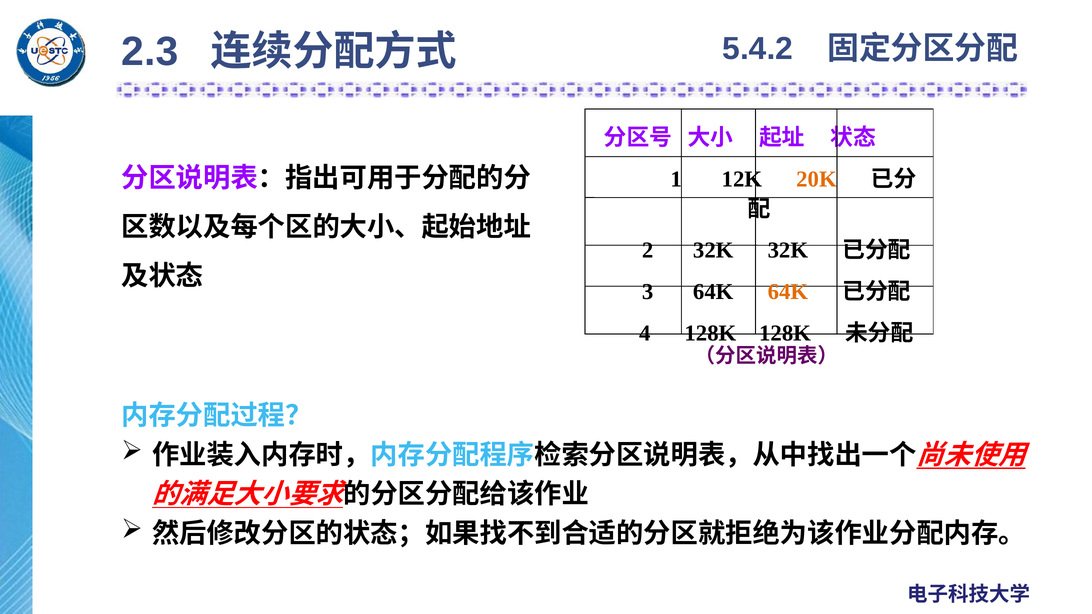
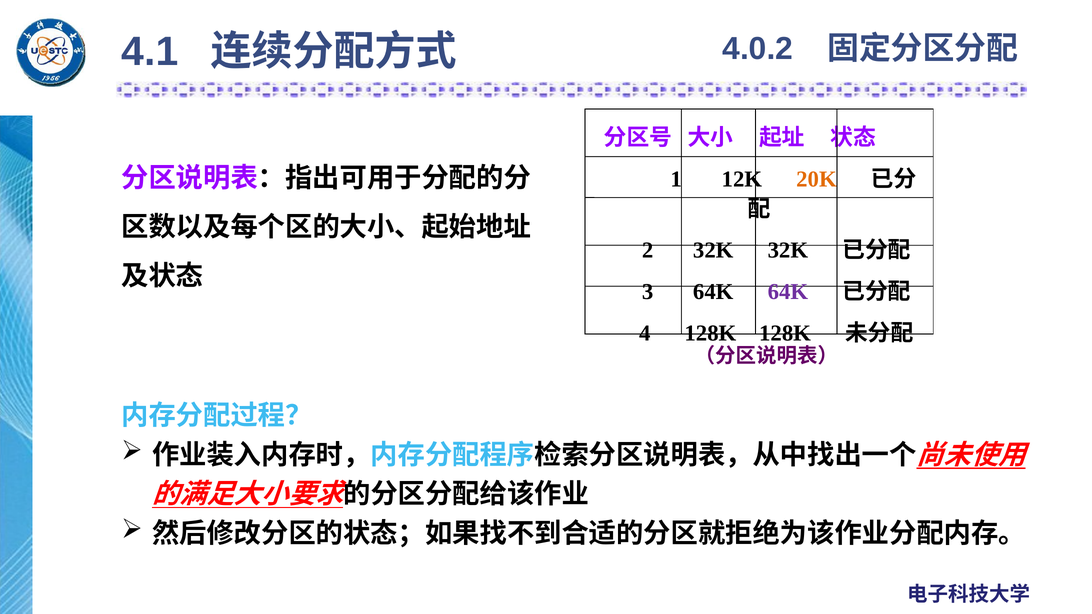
2.3: 2.3 -> 4.1 (150, 52)
5.4.2: 5.4.2 -> 4.0.2 (758, 49)
64K colour: orange -> purple (788, 292)
